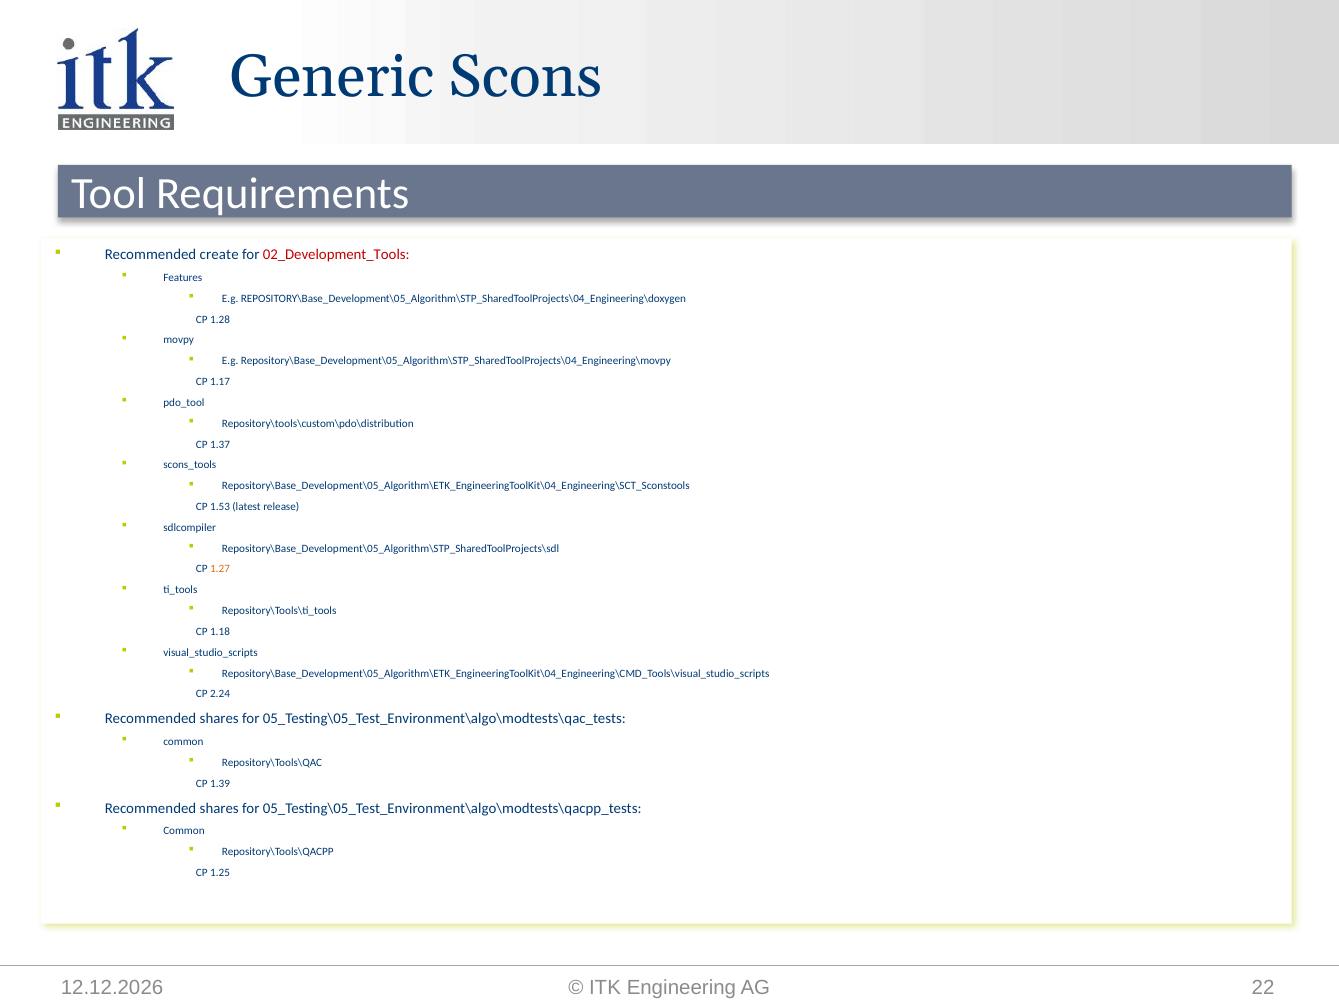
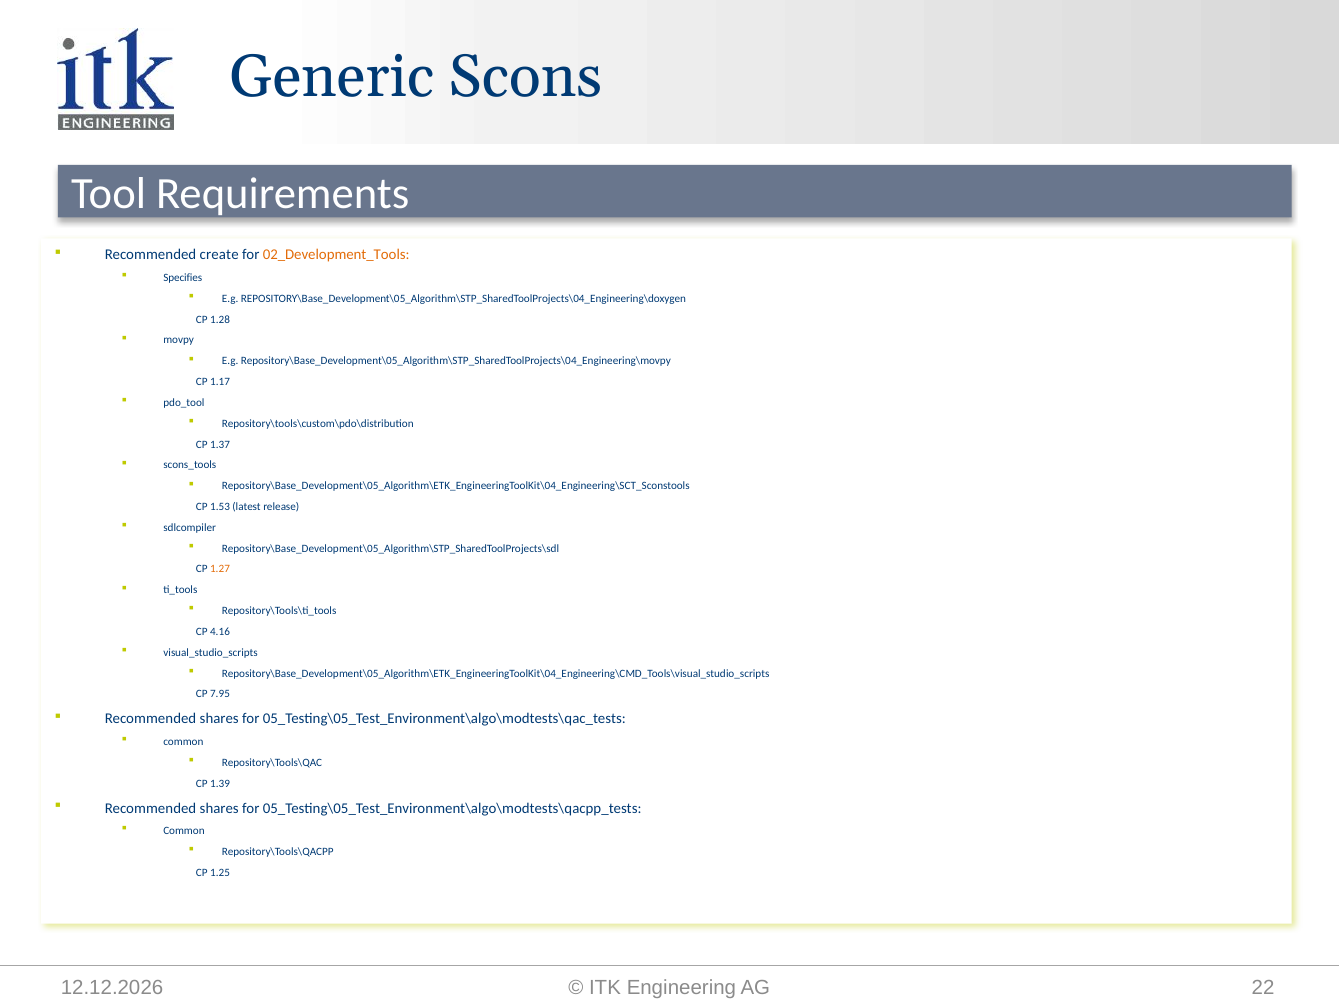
02_Development_Tools colour: red -> orange (336, 255)
Features: Features -> Specifies (183, 278)
1.18: 1.18 -> 4.16 (220, 632)
2.24: 2.24 -> 7.95 (220, 694)
